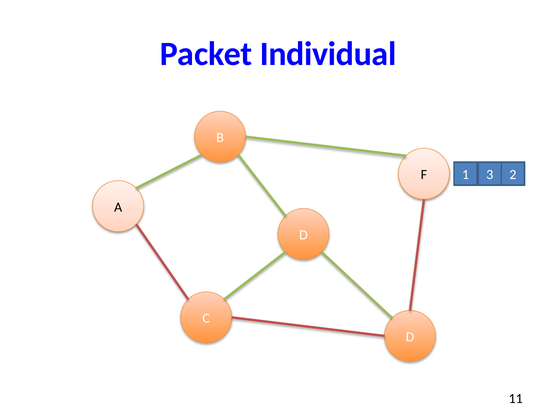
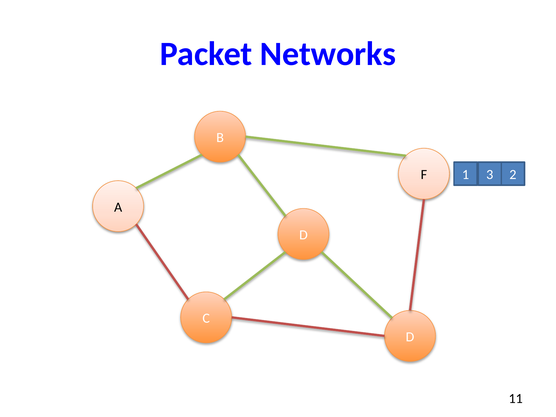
Individual: Individual -> Networks (328, 54)
